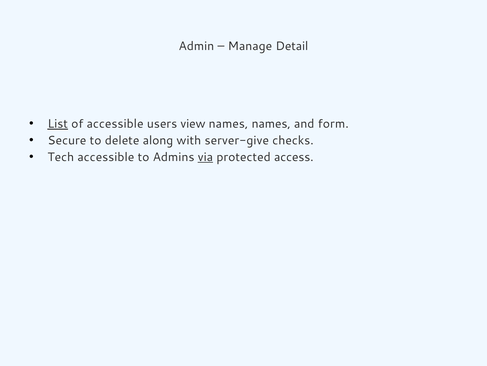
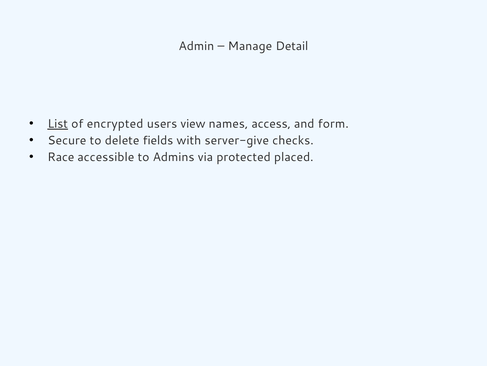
of accessible: accessible -> encrypted (115, 124)
names names: names -> access (271, 124)
along: along -> fields (158, 140)
Tech: Tech -> Race (61, 157)
via underline: present -> none (205, 157)
access: access -> placed (294, 157)
